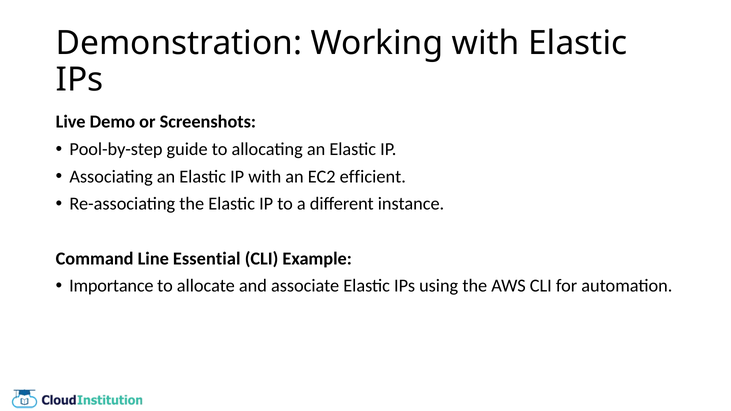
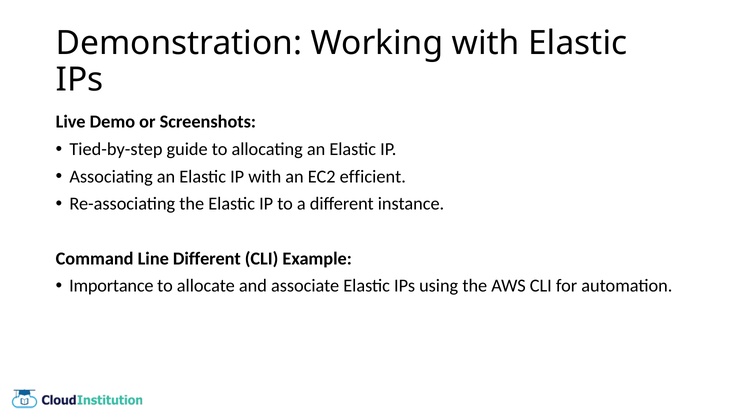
Pool-by-step: Pool-by-step -> Tied-by-step (116, 149)
Line Essential: Essential -> Different (207, 259)
